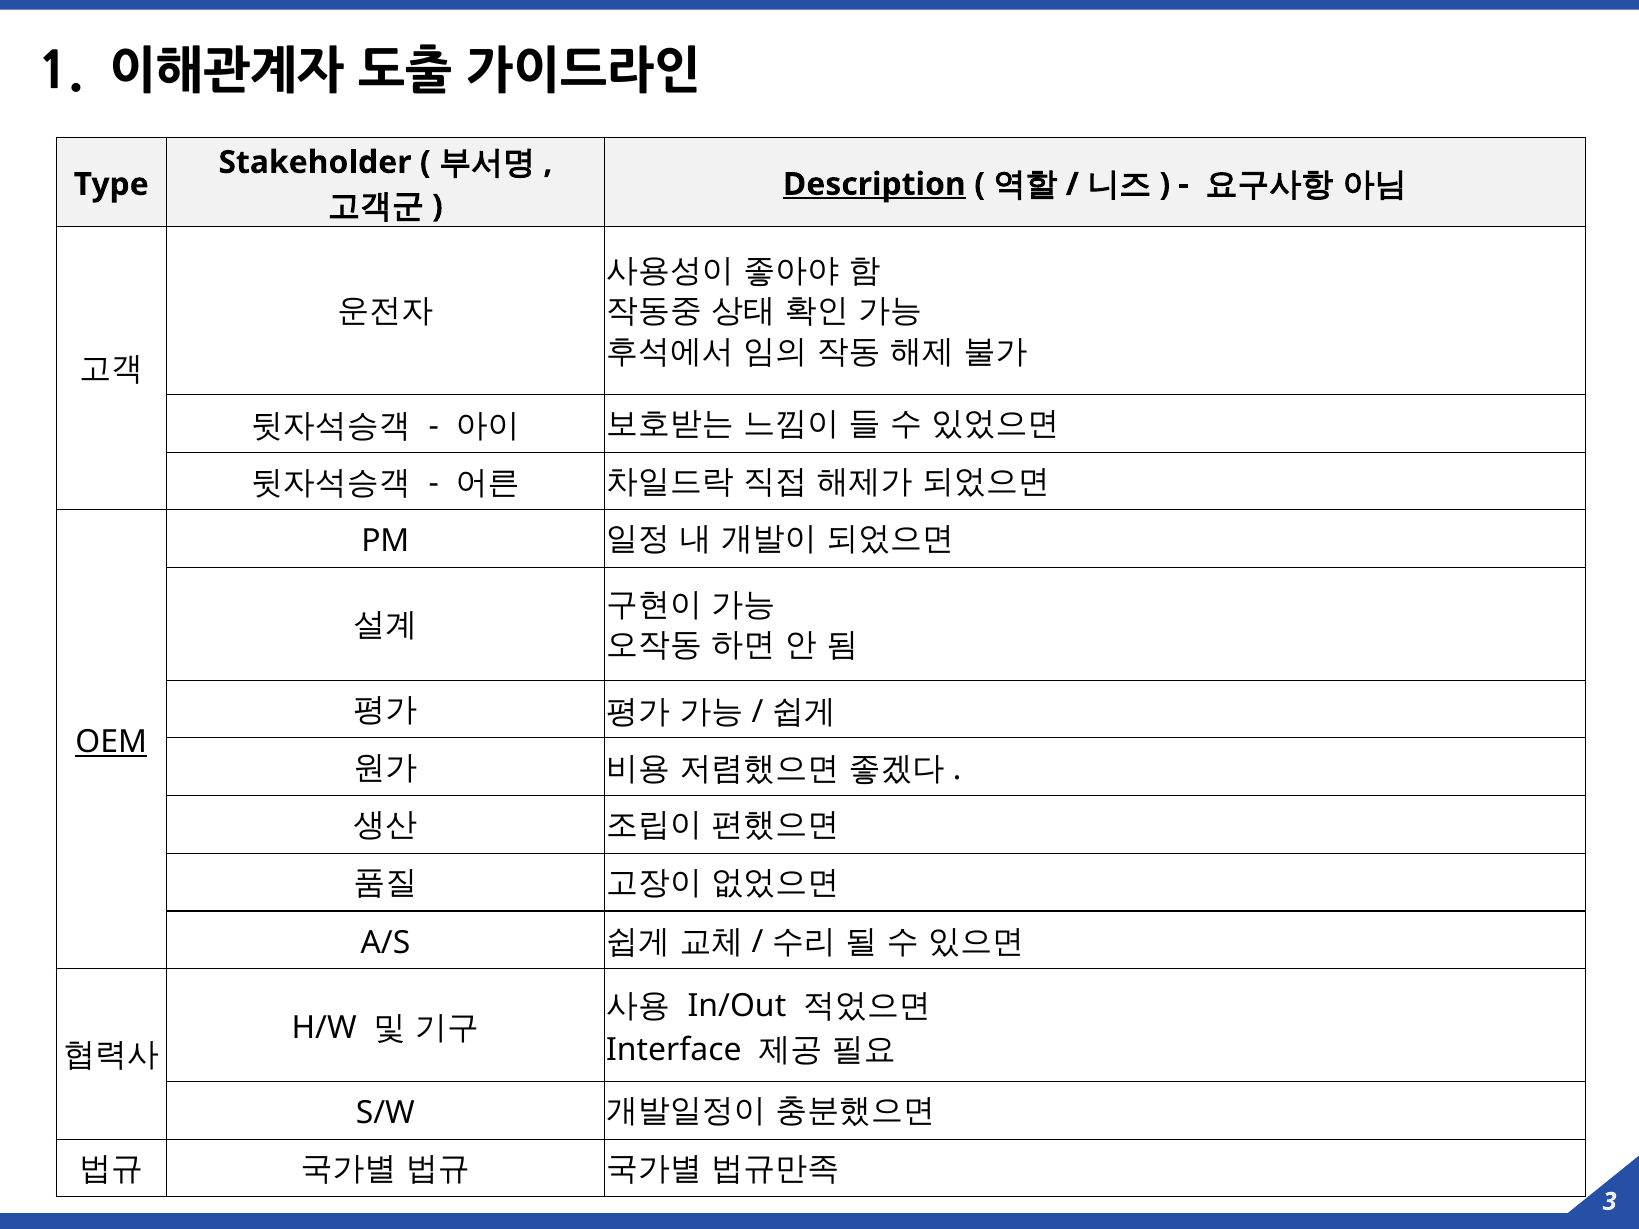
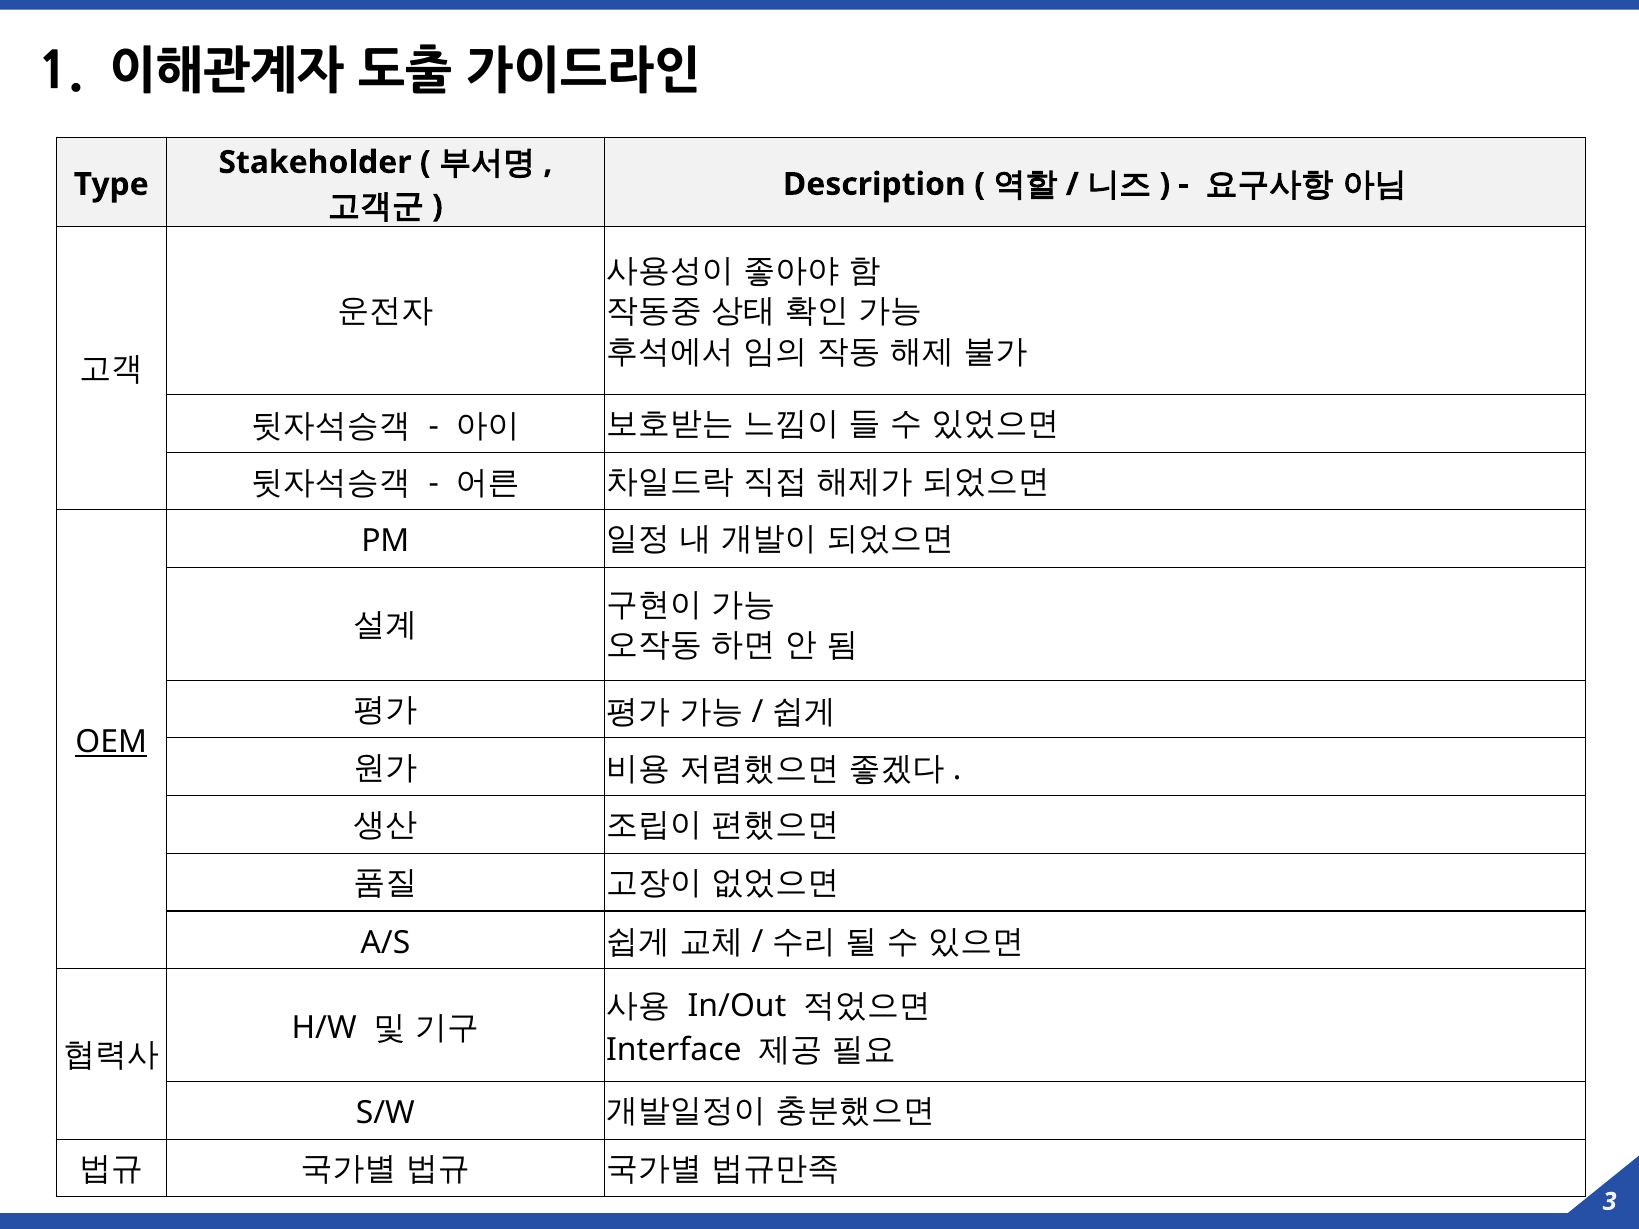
Description underline: present -> none (874, 184)
